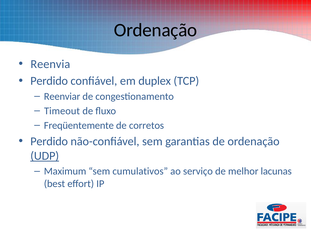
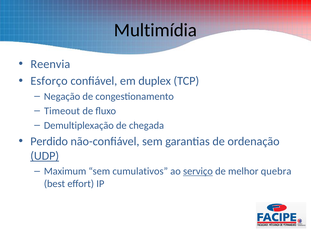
Ordenação: Ordenação -> Multimídia (156, 30)
Perdido: Perdido -> Esforço (49, 81)
Reenviar: Reenviar -> Negação (62, 96)
Freqüentemente: Freqüentemente -> Demultiplexação (79, 125)
corretos: corretos -> chegada (147, 125)
serviço underline: none -> present (198, 171)
lacunas: lacunas -> quebra (276, 171)
